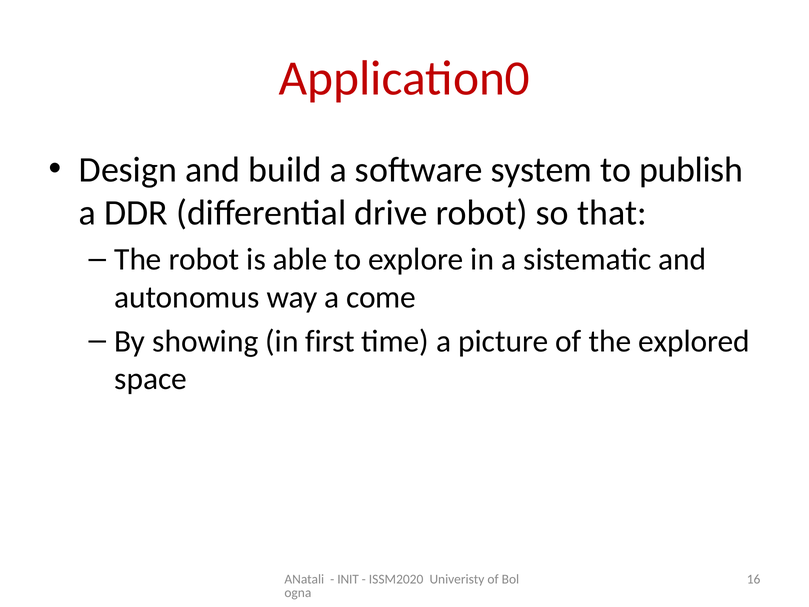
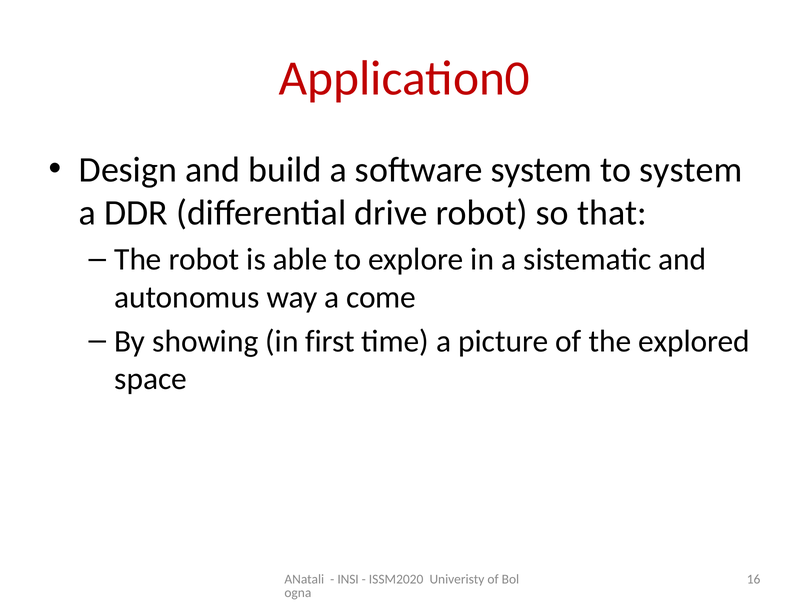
to publish: publish -> system (691, 170)
INIT: INIT -> INSI (348, 579)
